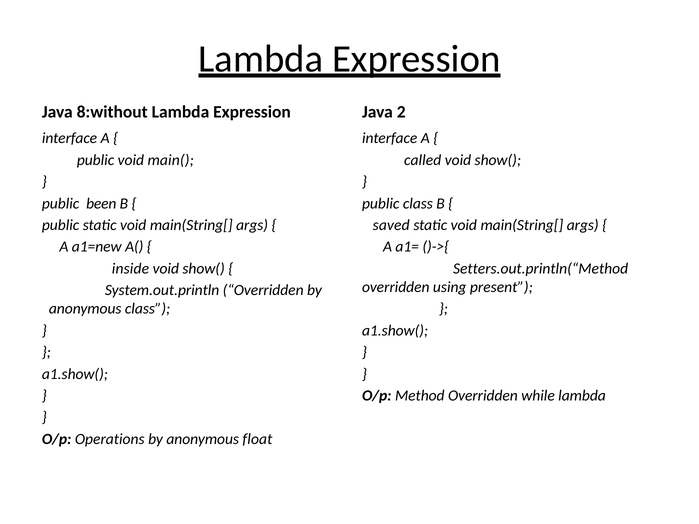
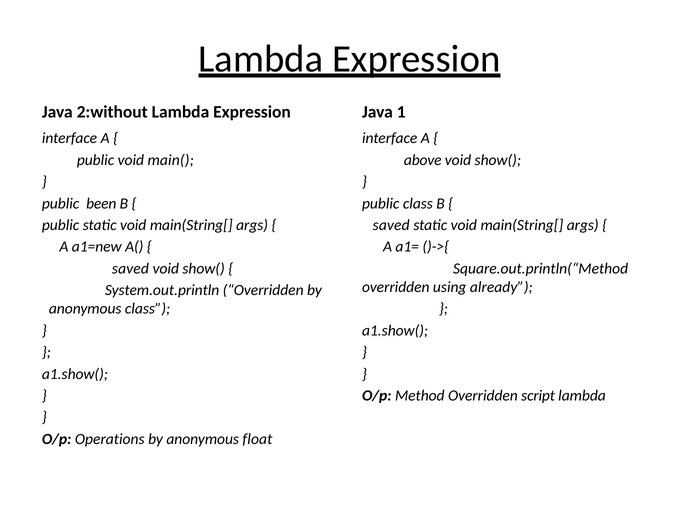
8:without: 8:without -> 2:without (112, 112)
2: 2 -> 1 (401, 112)
called: called -> above (423, 160)
inside: inside -> saved (130, 269)
Setters.out.println(“Method: Setters.out.println(“Method -> Square.out.println(“Method (541, 269)
present: present -> already (501, 287)
while: while -> script (538, 396)
